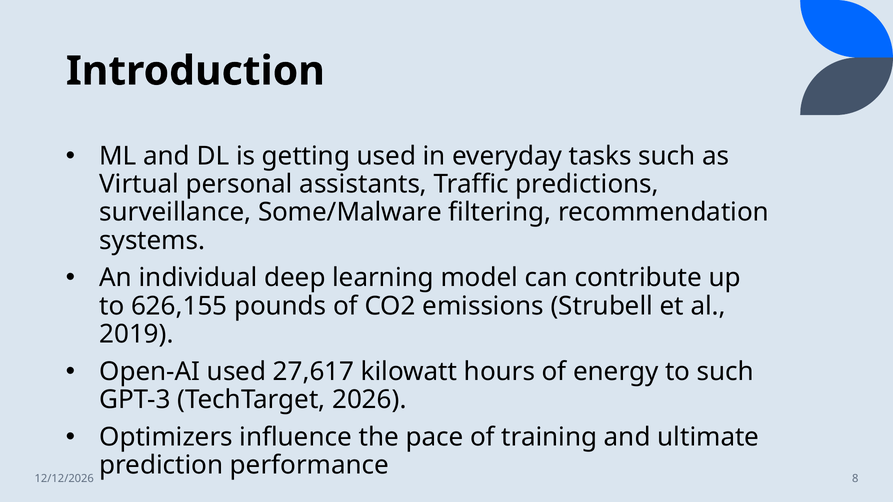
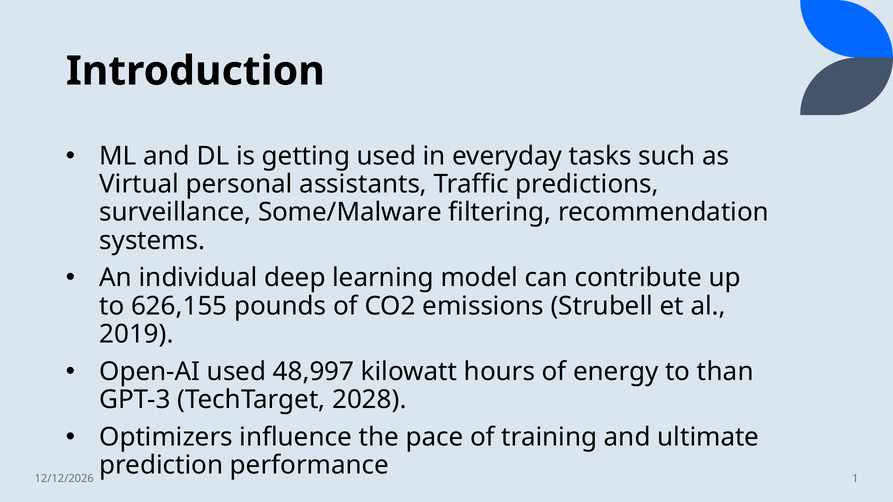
27,617: 27,617 -> 48,997 (314, 372)
to such: such -> than (725, 372)
2026: 2026 -> 2028 (369, 400)
8: 8 -> 1 (855, 479)
